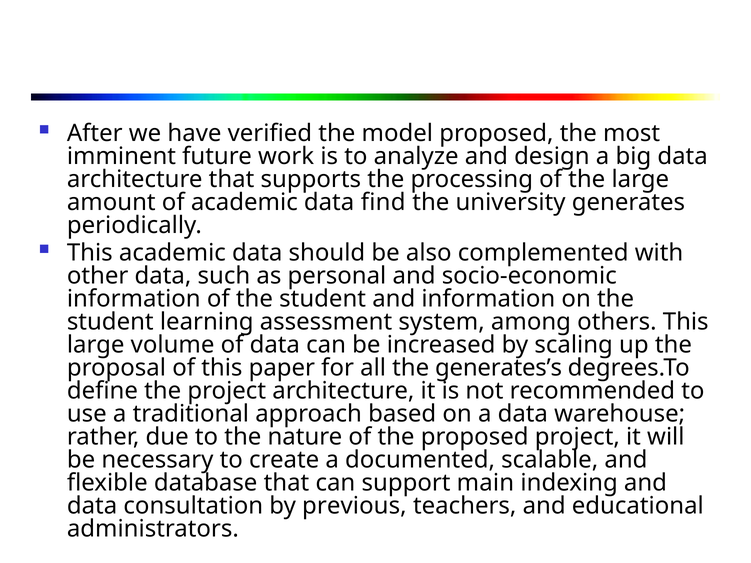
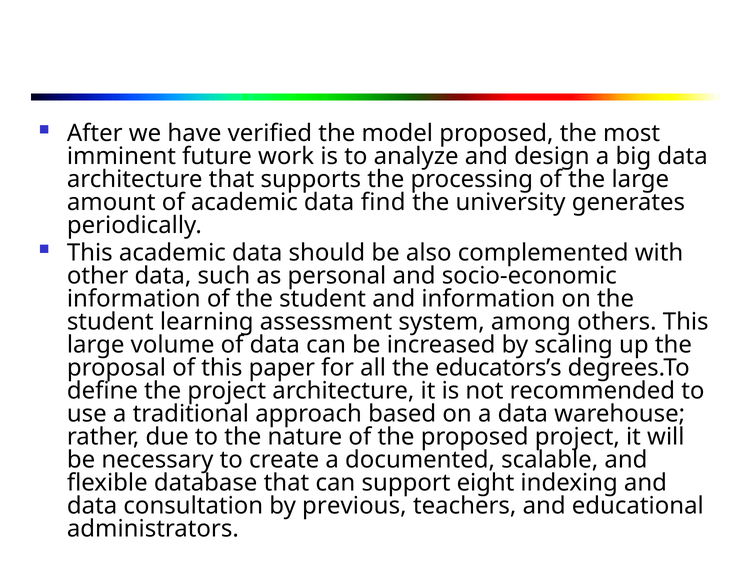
generates’s: generates’s -> educators’s (499, 368)
main: main -> eight (485, 483)
